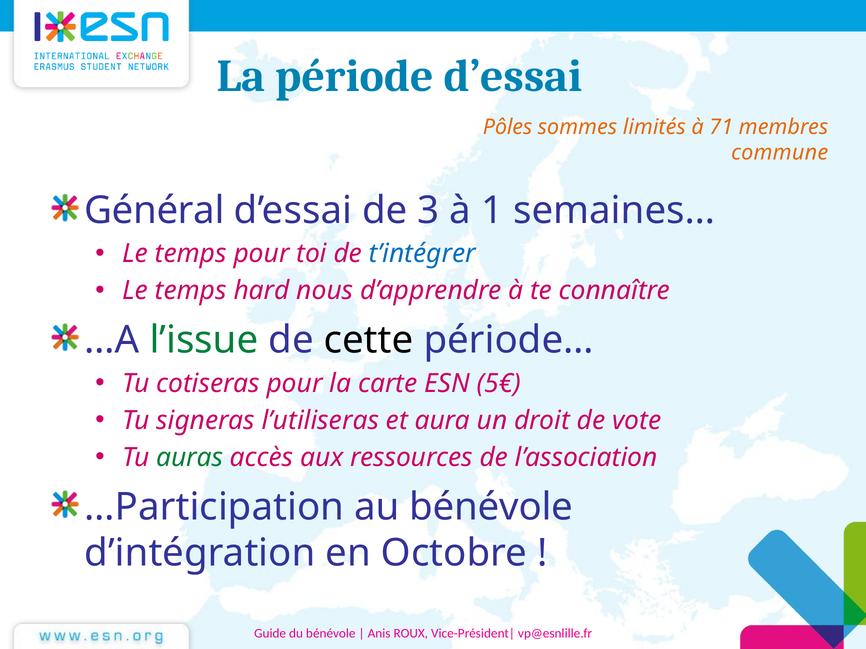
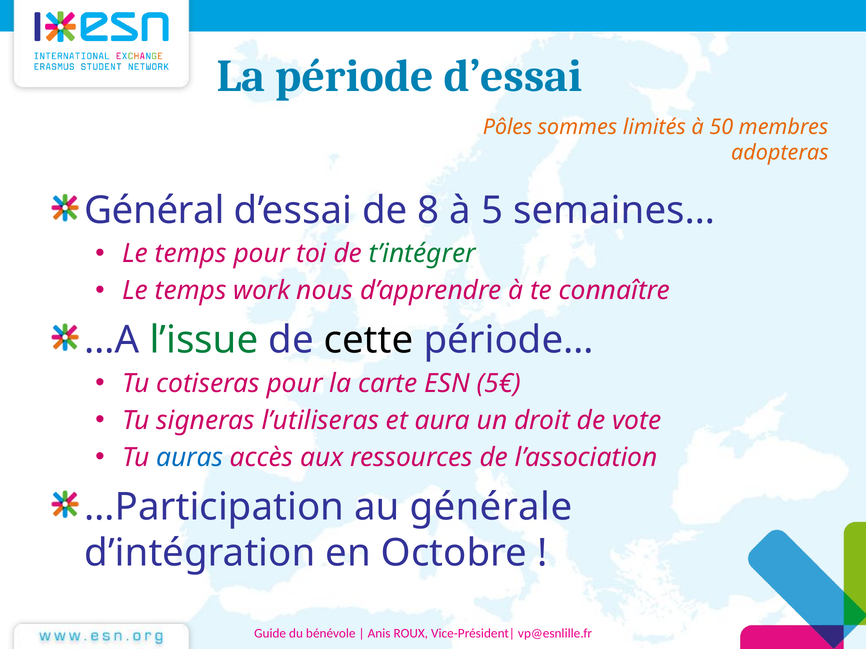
71: 71 -> 50 (721, 127)
commune: commune -> adopteras (780, 153)
3: 3 -> 8 (428, 211)
1: 1 -> 5 (492, 211)
t’intégrer colour: blue -> green (422, 254)
hard: hard -> work (262, 291)
auras colour: green -> blue (190, 458)
au bénévole: bénévole -> générale (491, 507)
